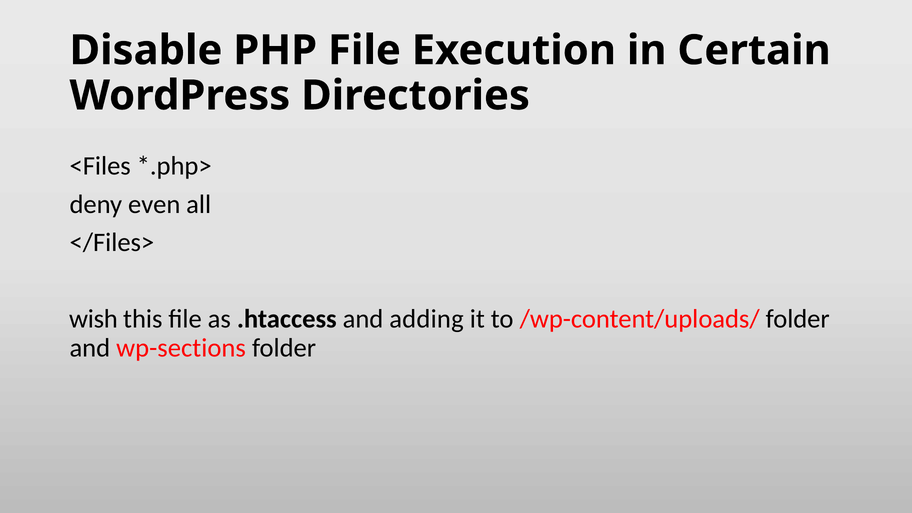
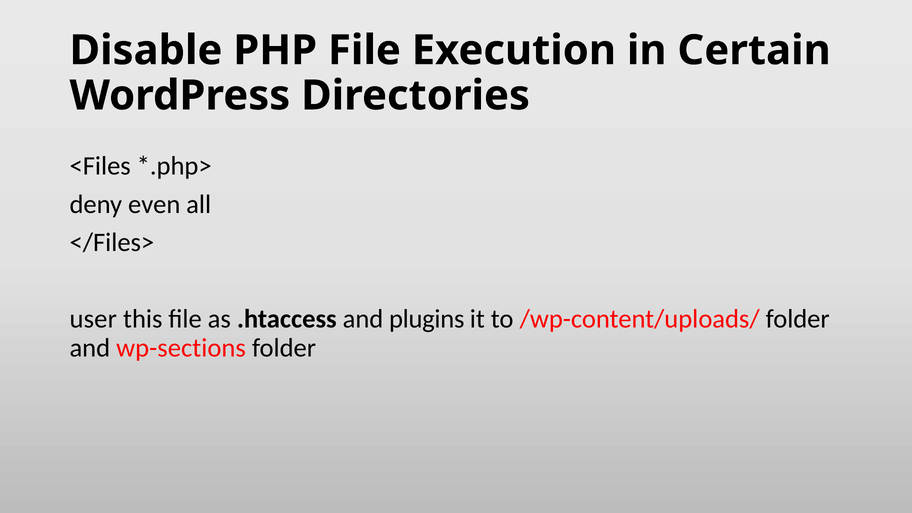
wish: wish -> user (93, 319)
adding: adding -> plugins (427, 319)
